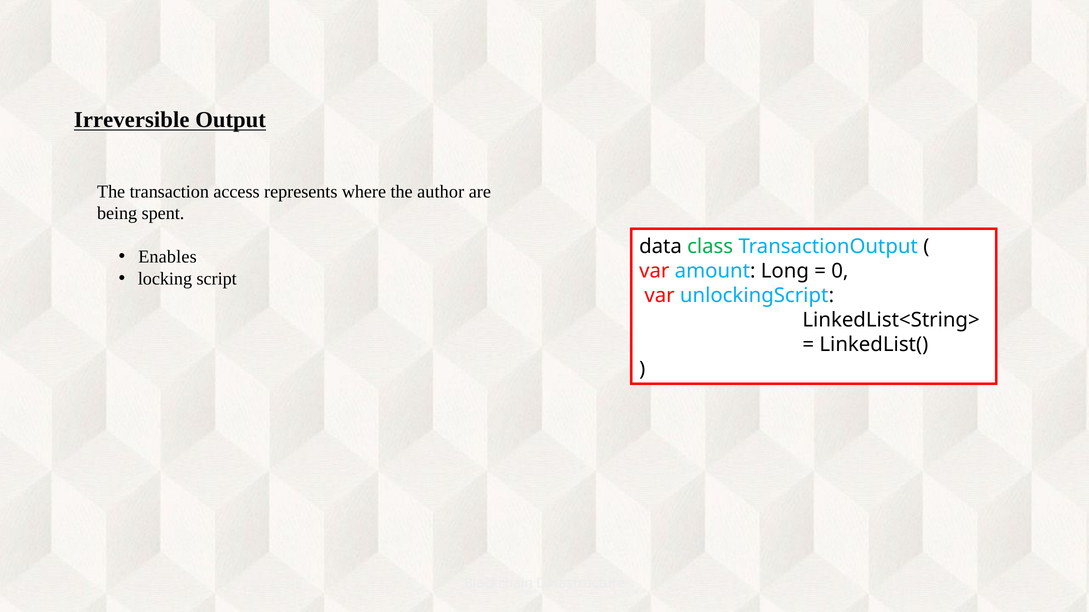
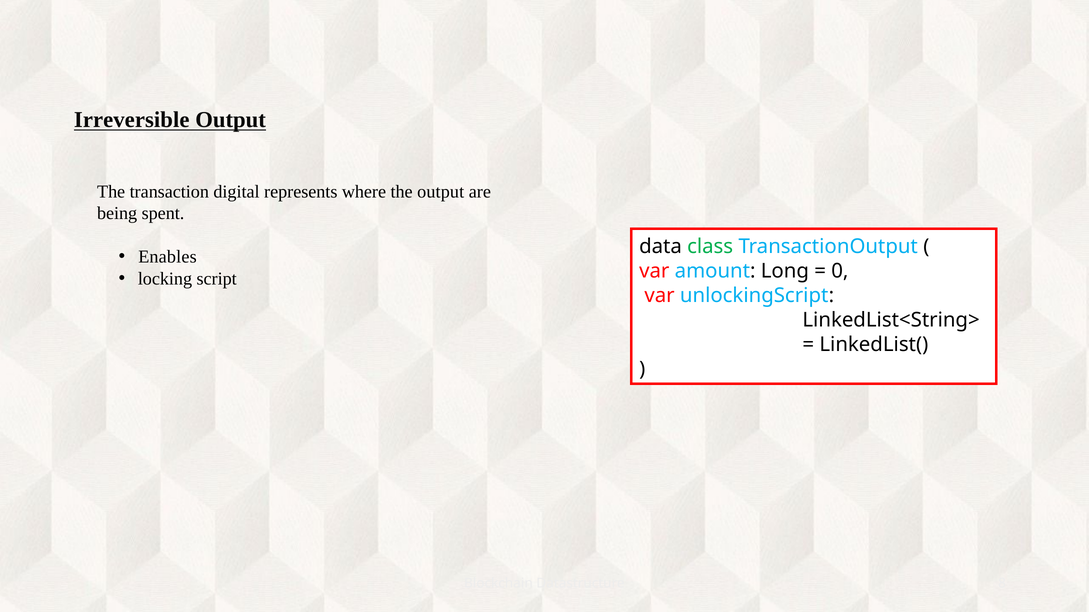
access: access -> digital (237, 192)
the author: author -> output (441, 192)
